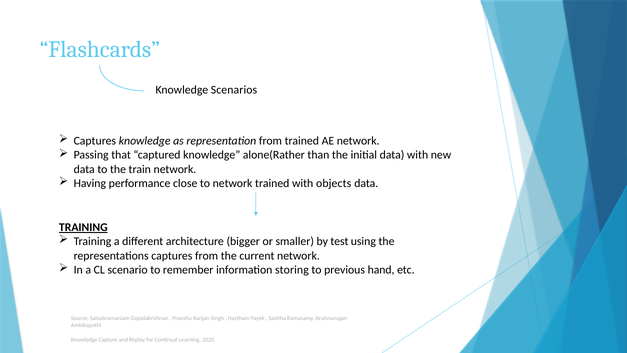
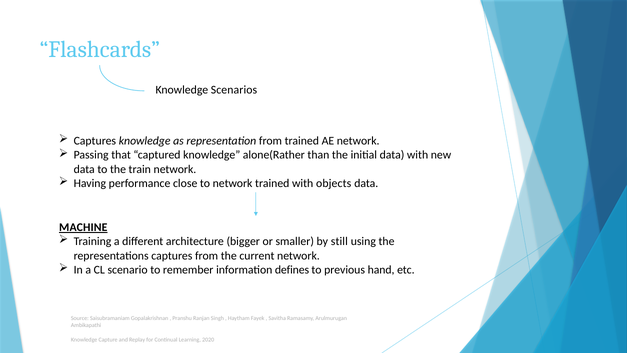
TRAINING: TRAINING -> MACHINE (83, 227)
test: test -> still (339, 241)
storing: storing -> defines (292, 270)
